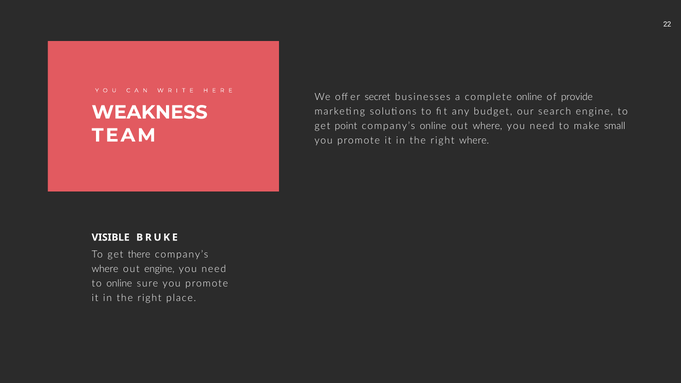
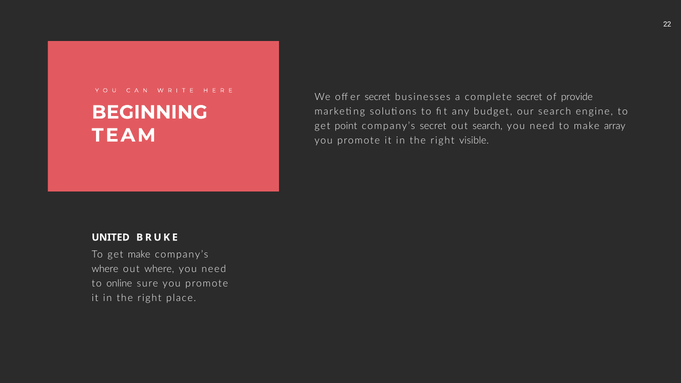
complete online: online -> secret (529, 97)
WEAKNESS: WEAKNESS -> BEGINNING (150, 112)
company’s online: online -> secret (433, 126)
out where: where -> search (487, 126)
small: small -> array (615, 126)
right where: where -> visible (474, 140)
VISIBLE: VISIBLE -> UNITED (111, 238)
get there: there -> make (139, 255)
out engine: engine -> where (159, 269)
